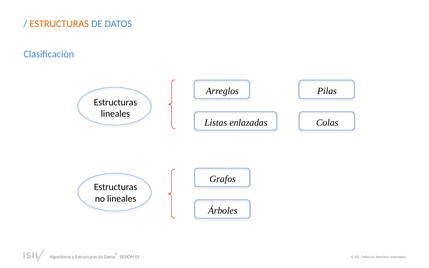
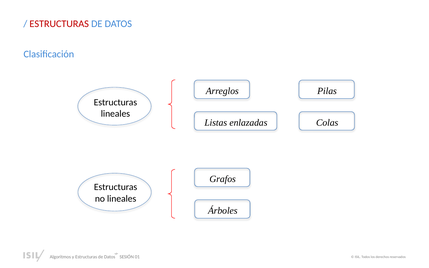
ESTRUCTURAS colour: orange -> red (59, 24)
